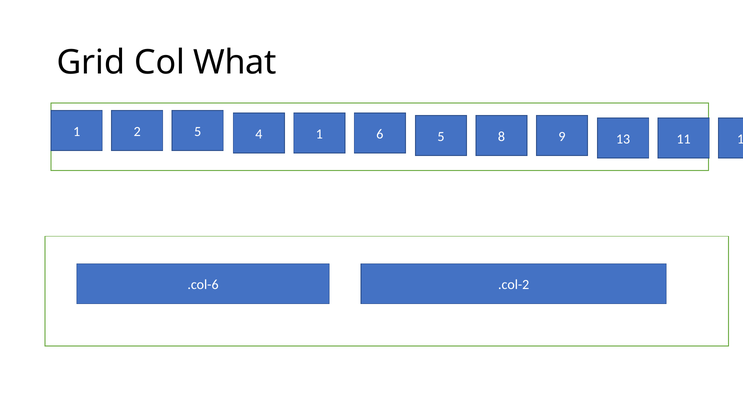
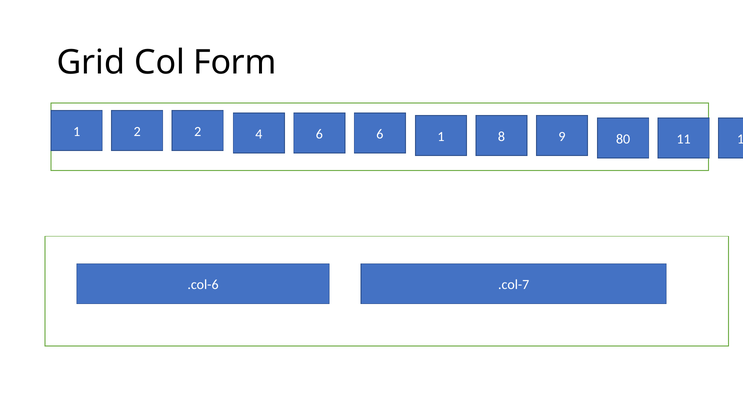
What: What -> Form (235, 62)
2 5: 5 -> 2 (198, 132)
4 1: 1 -> 6 (319, 134)
6 5: 5 -> 1 (441, 136)
13: 13 -> 80 (623, 139)
.col-2: .col-2 -> .col-7 (514, 285)
